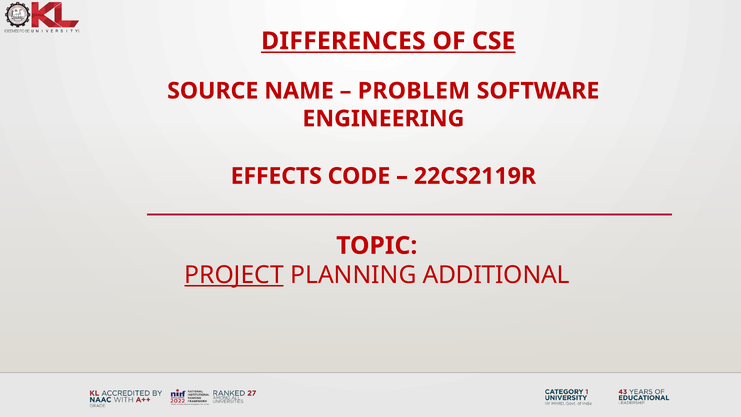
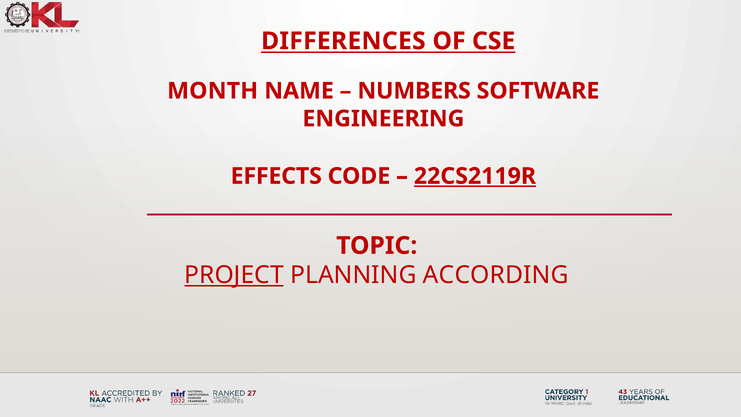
SOURCE: SOURCE -> MONTH (213, 91)
PROBLEM: PROBLEM -> NUMBERS (414, 91)
22CS2119R underline: none -> present (475, 176)
ADDITIONAL: ADDITIONAL -> ACCORDING (496, 275)
